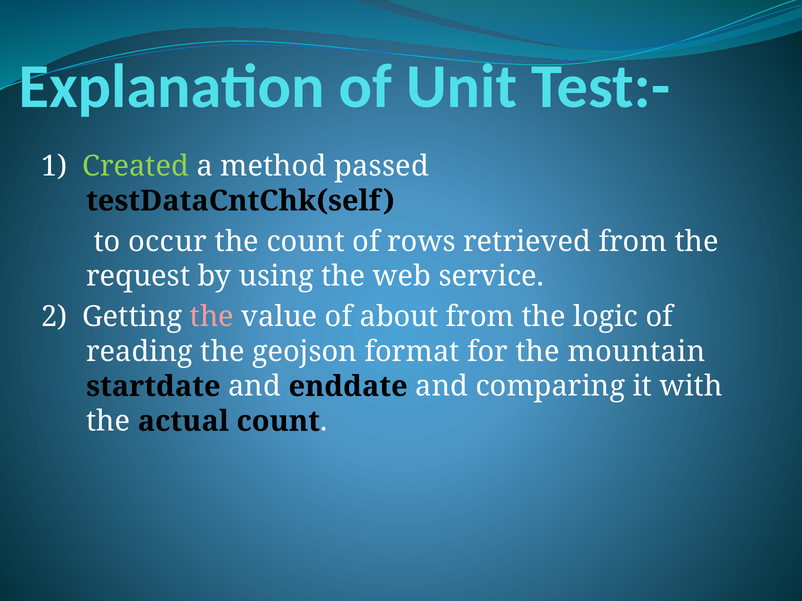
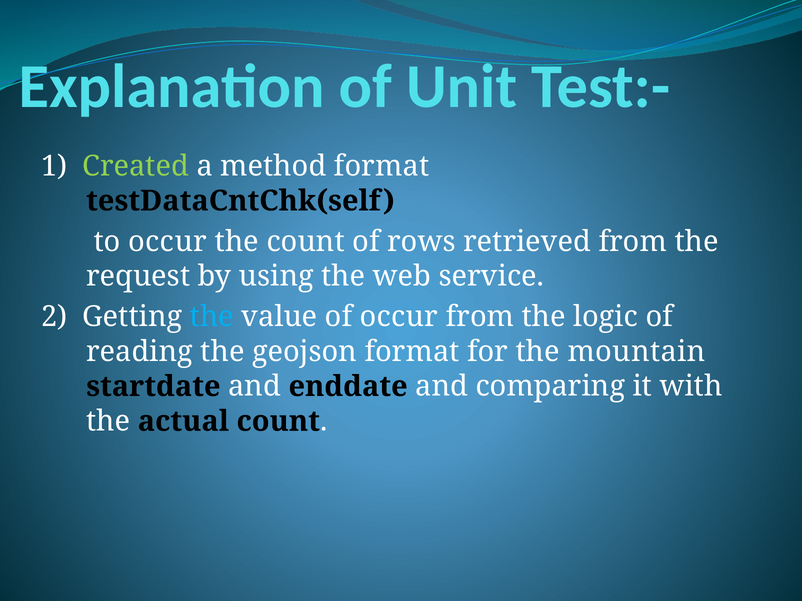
method passed: passed -> format (382, 166)
the colour: pink -> light blue (212, 317)
of about: about -> occur (399, 317)
